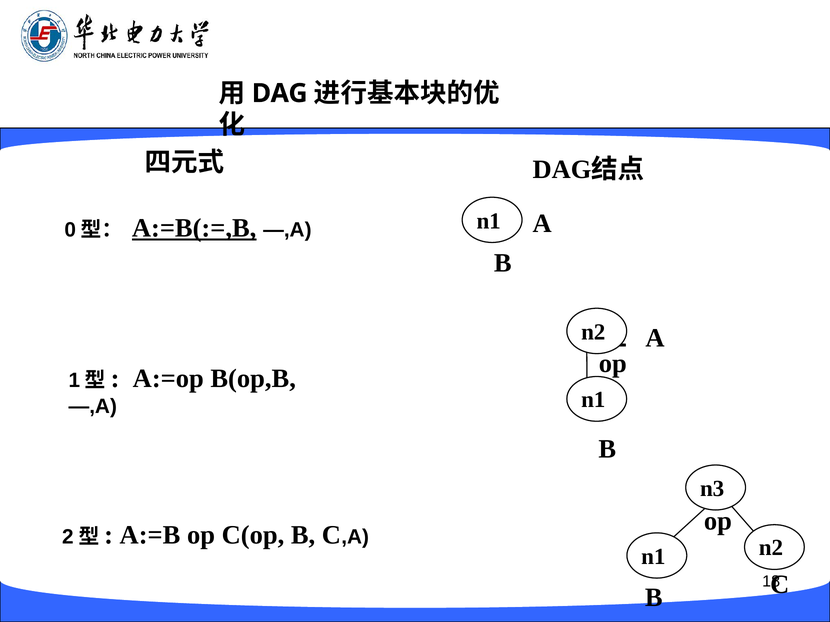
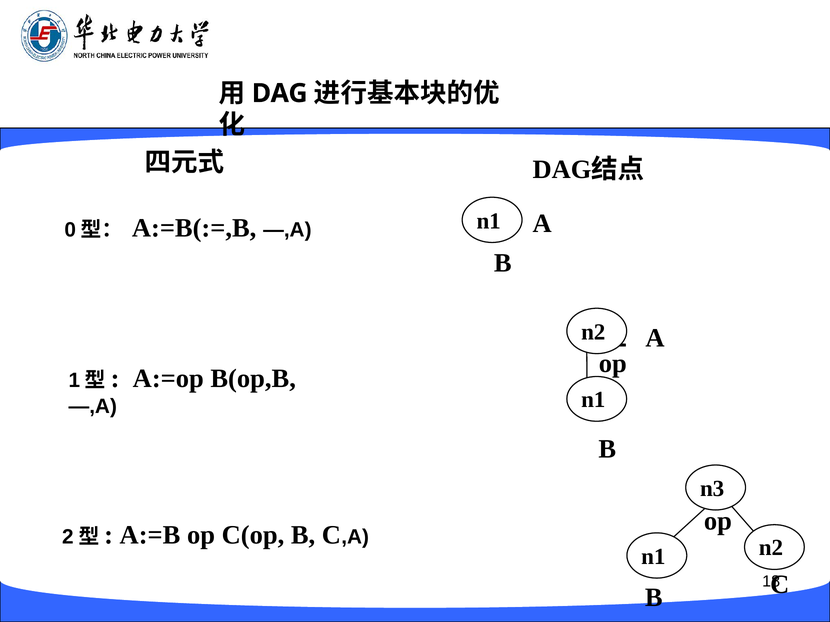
A:=B(:=,B underline: present -> none (194, 228)
